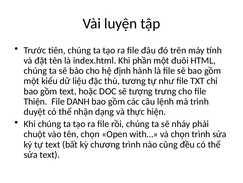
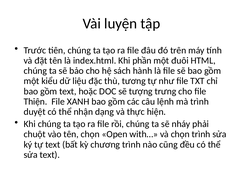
định: định -> sách (122, 70)
DANH: DANH -> XANH (78, 101)
